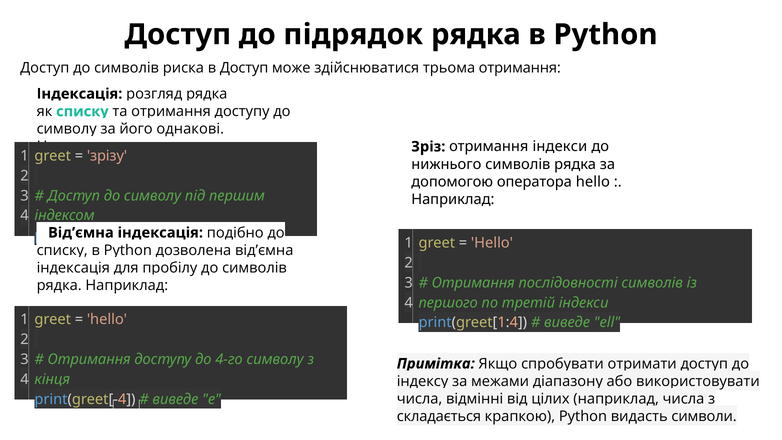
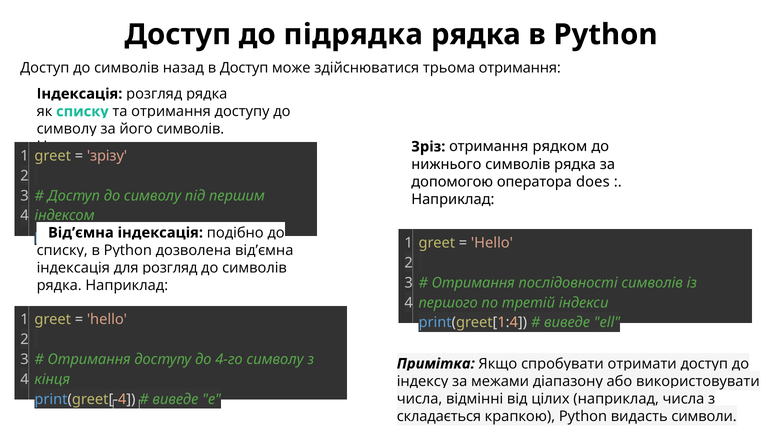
підрядок: підрядок -> підрядка (353, 35)
риска: риска -> назад (183, 68)
його однакові: однакові -> символів (190, 129)
отримання індекси: індекси -> рядком (560, 147)
оператора hello: hello -> does (593, 182)
пробілу: пробілу -> розгляд (170, 268)
